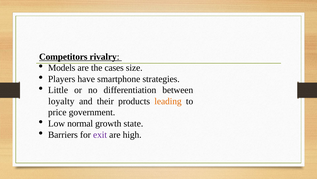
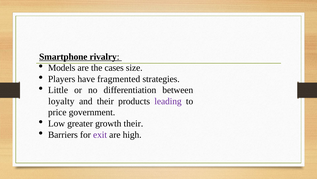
Competitors: Competitors -> Smartphone (63, 56)
smartphone: smartphone -> fragmented (119, 79)
leading colour: orange -> purple (168, 101)
normal: normal -> greater (80, 123)
growth state: state -> their (133, 123)
